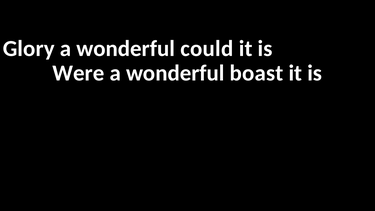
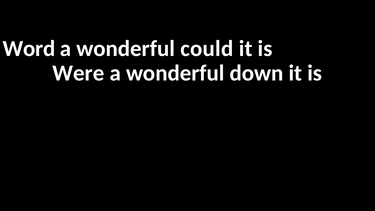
Glory: Glory -> Word (29, 49)
boast: boast -> down (257, 73)
